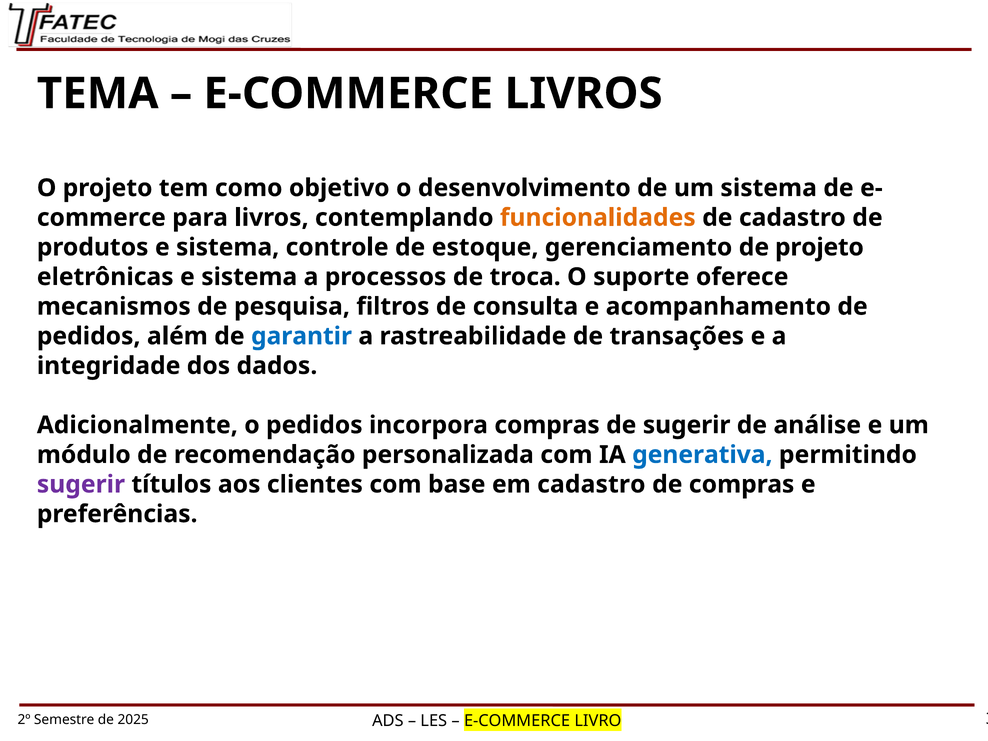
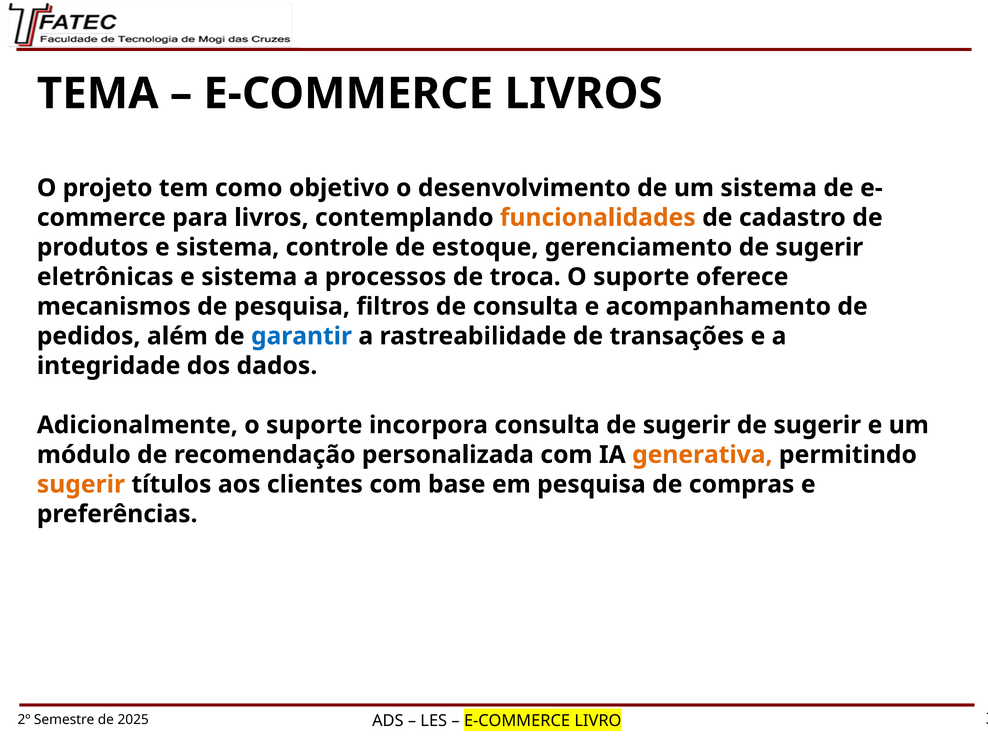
gerenciamento de projeto: projeto -> sugerir (819, 247)
Adicionalmente o pedidos: pedidos -> suporte (314, 425)
incorpora compras: compras -> consulta (547, 425)
análise: análise -> sugerir (817, 425)
generativa colour: blue -> orange (702, 455)
sugerir colour: purple -> orange (81, 484)
em cadastro: cadastro -> pesquisa (591, 484)
